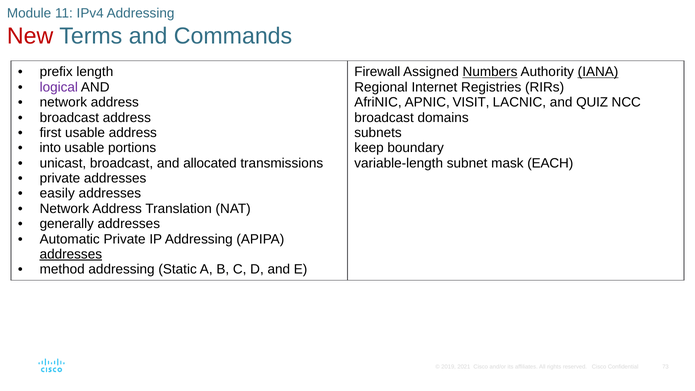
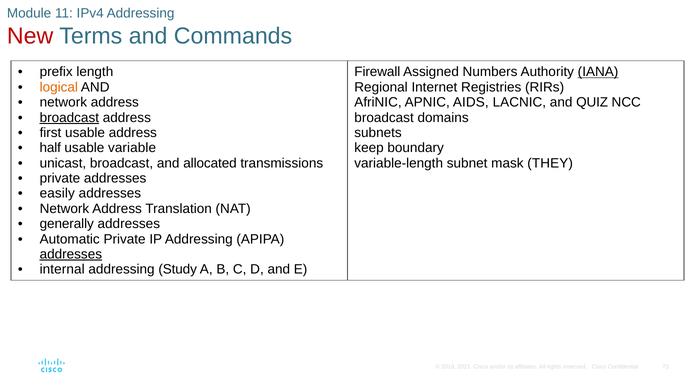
Numbers underline: present -> none (490, 72)
logical colour: purple -> orange (59, 87)
VISIT: VISIT -> AIDS (471, 102)
broadcast underline: none -> present (69, 118)
into: into -> half (50, 148)
portions: portions -> variable (132, 148)
EACH: EACH -> THEY (550, 163)
method: method -> internal (62, 269)
Static: Static -> Study (178, 269)
